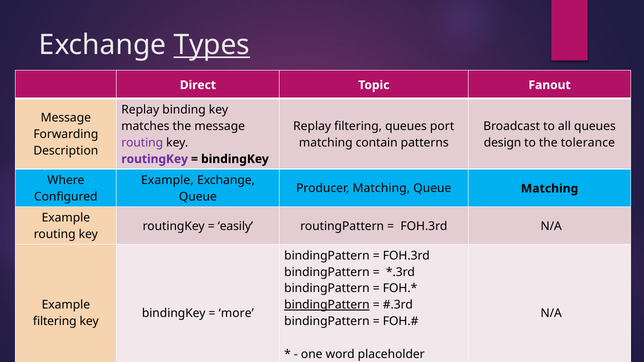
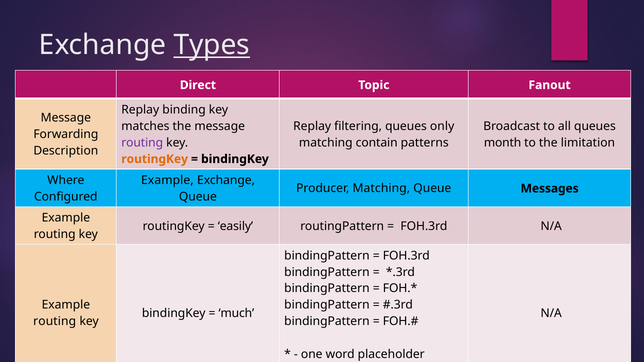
port: port -> only (442, 126)
design: design -> month (503, 143)
tolerance: tolerance -> limitation (588, 143)
routingKey colour: purple -> orange (155, 159)
Queue Matching: Matching -> Messages (550, 189)
bindingPattern underline: present -> none (327, 305)
more: more -> much (236, 313)
filtering: filtering -> routing (55, 322)
